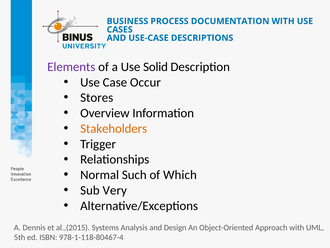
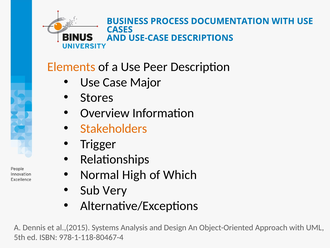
Elements colour: purple -> orange (71, 67)
Solid: Solid -> Peer (155, 67)
Occur: Occur -> Major (145, 82)
Such: Such -> High (134, 175)
